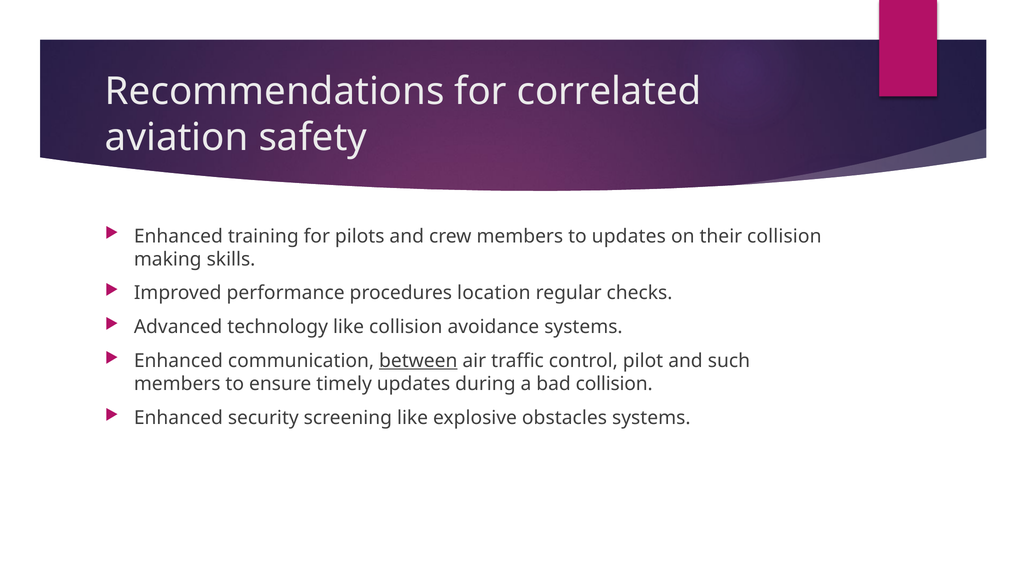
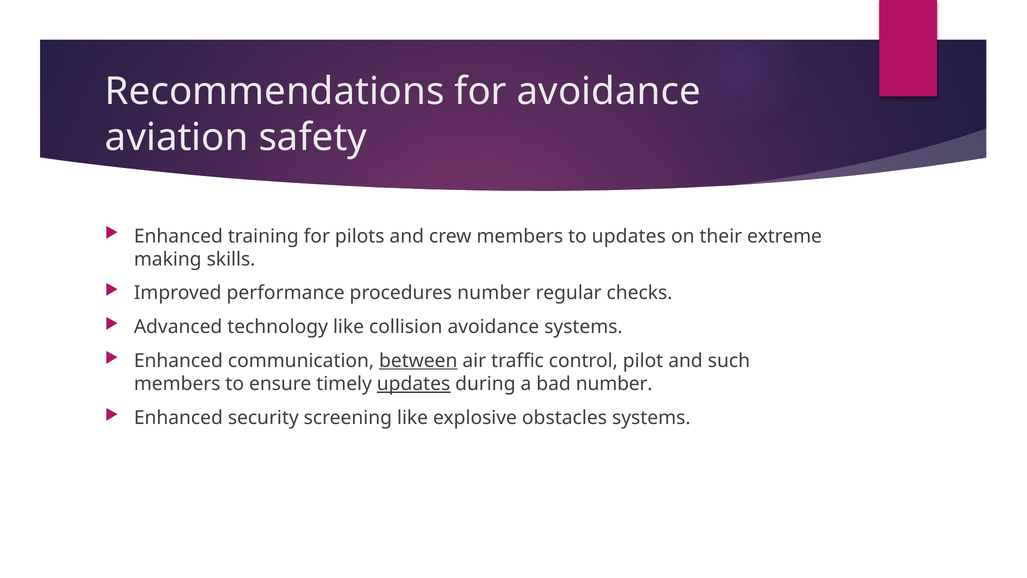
for correlated: correlated -> avoidance (609, 91)
their collision: collision -> extreme (784, 236)
procedures location: location -> number (494, 293)
updates underline: none -> present (414, 384)
bad collision: collision -> number (614, 384)
